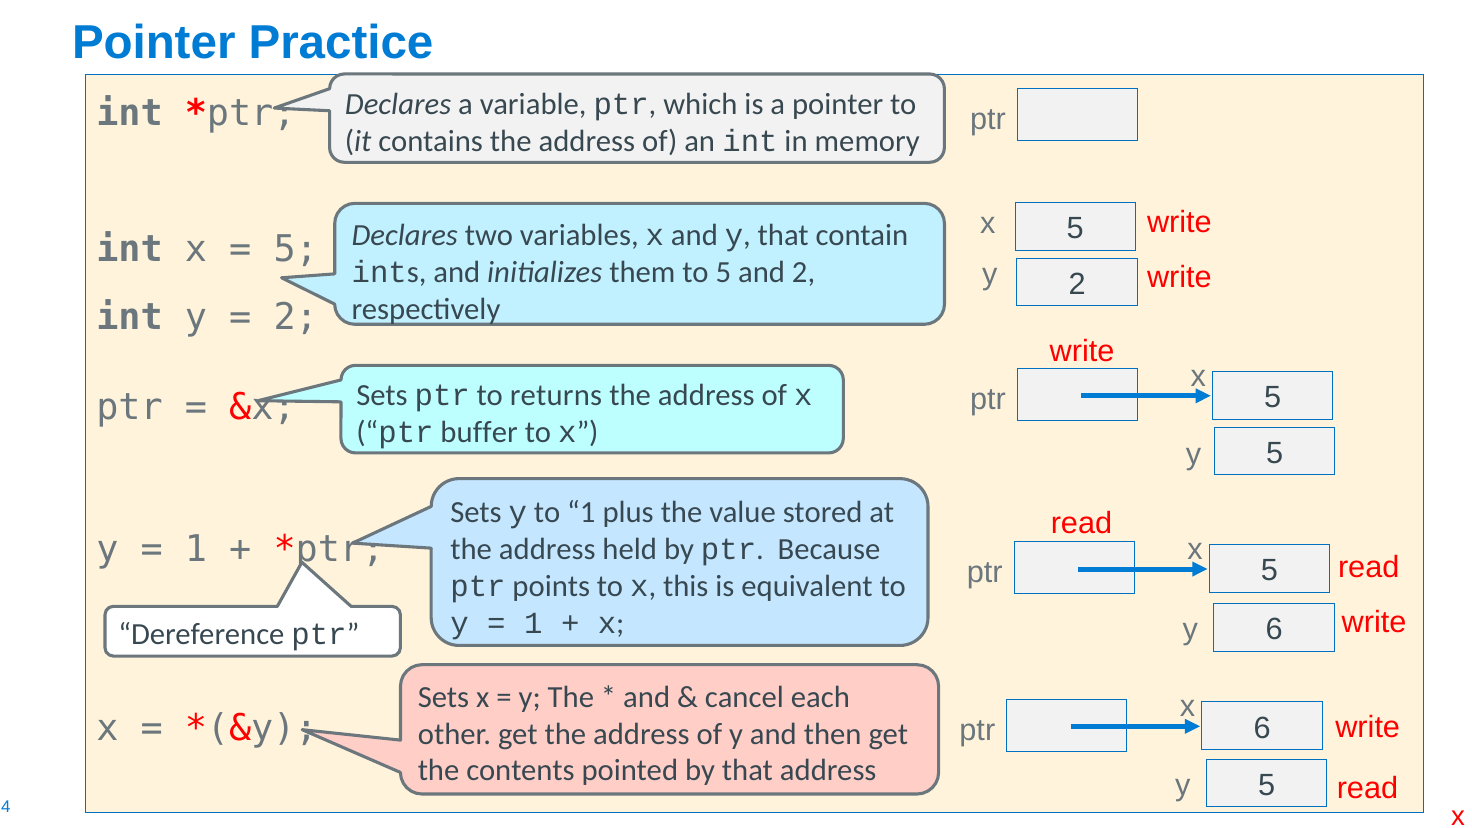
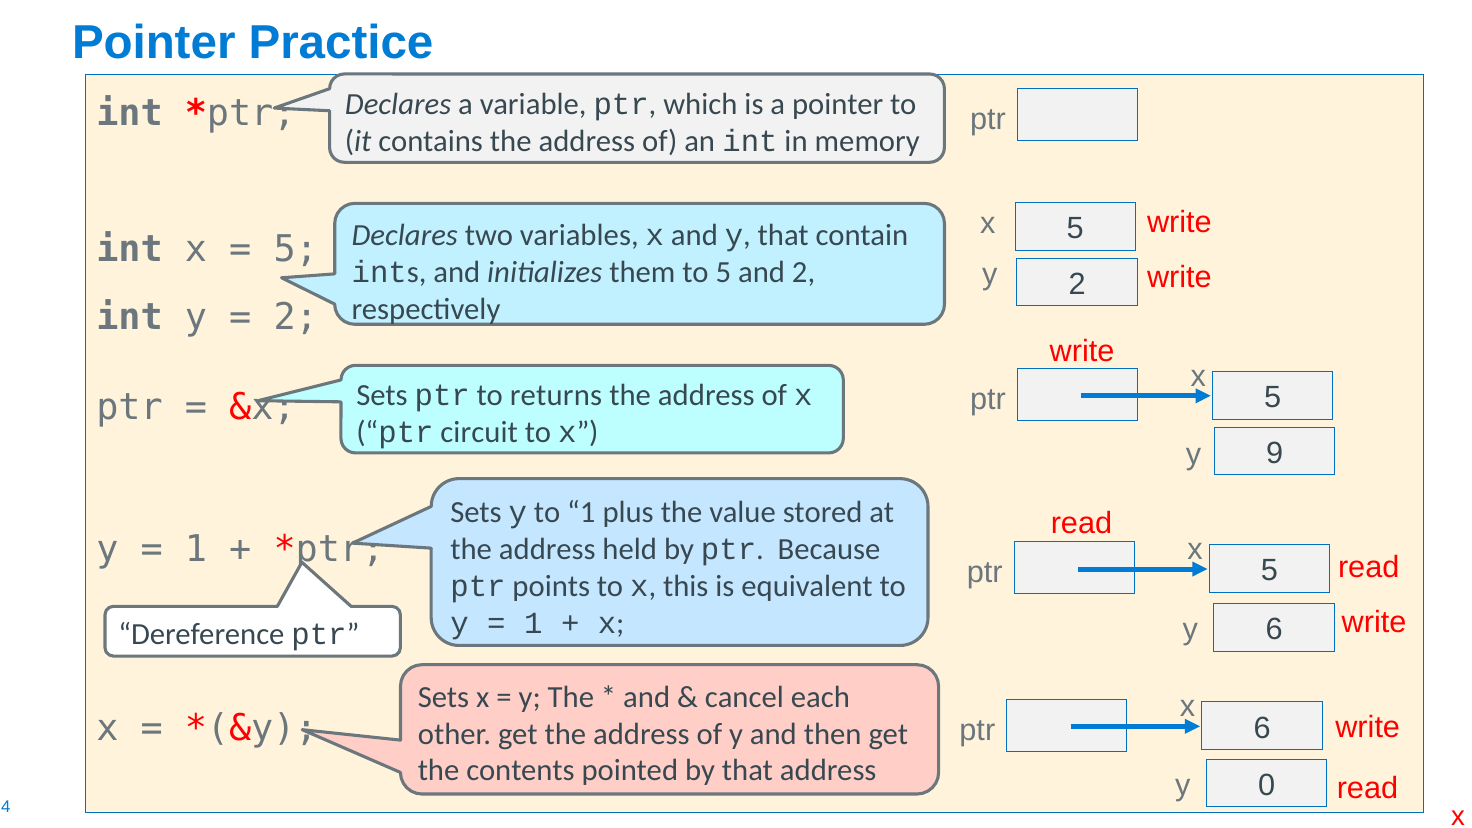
buffer: buffer -> circuit (479, 433)
5: 5 -> 9 (1275, 453)
5: 5 -> 0 (1267, 785)
